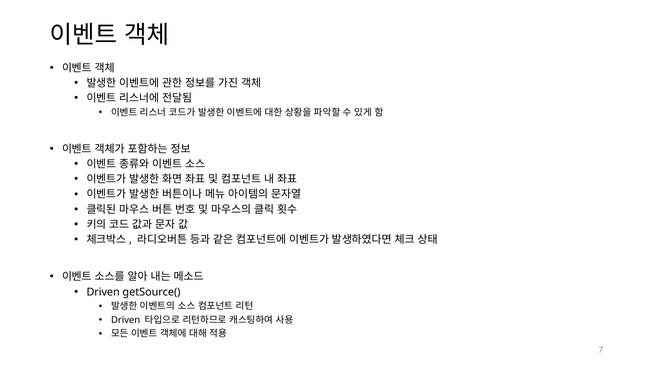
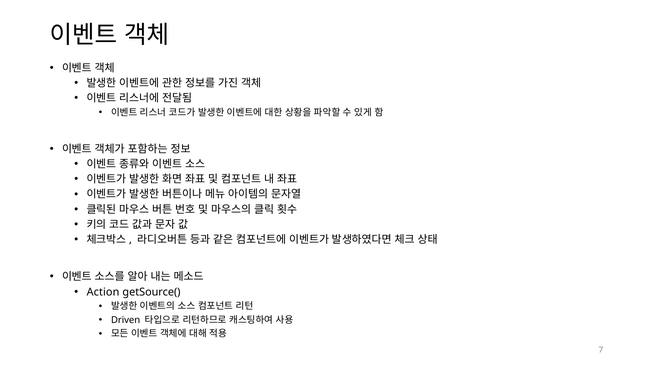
Driven: Driven -> Action (103, 292)
